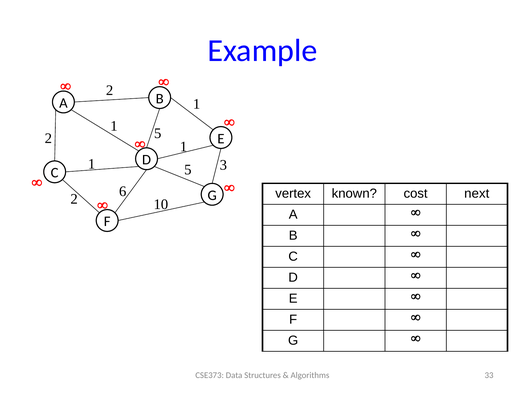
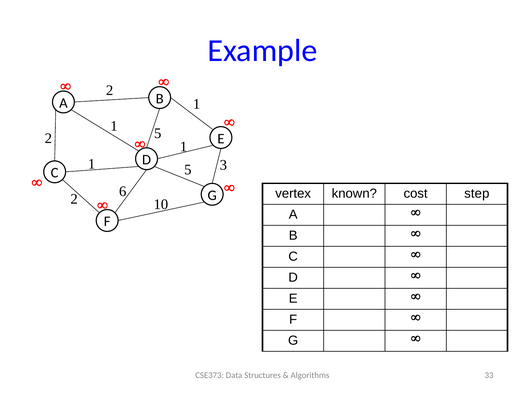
next: next -> step (477, 194)
